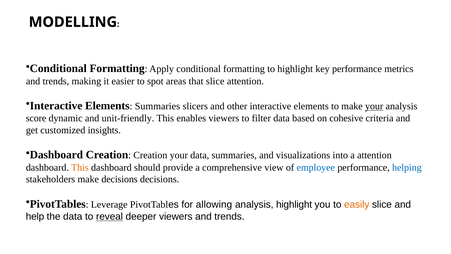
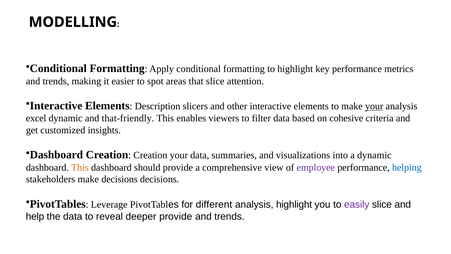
Summaries: Summaries -> Description (158, 106)
score: score -> excel (36, 118)
unit-friendly: unit-friendly -> that-friendly (128, 118)
a attention: attention -> dynamic (374, 155)
employee colour: blue -> purple (316, 167)
allowing: allowing -> different (214, 204)
easily colour: orange -> purple (357, 204)
reveal underline: present -> none (109, 216)
deeper viewers: viewers -> provide (176, 216)
